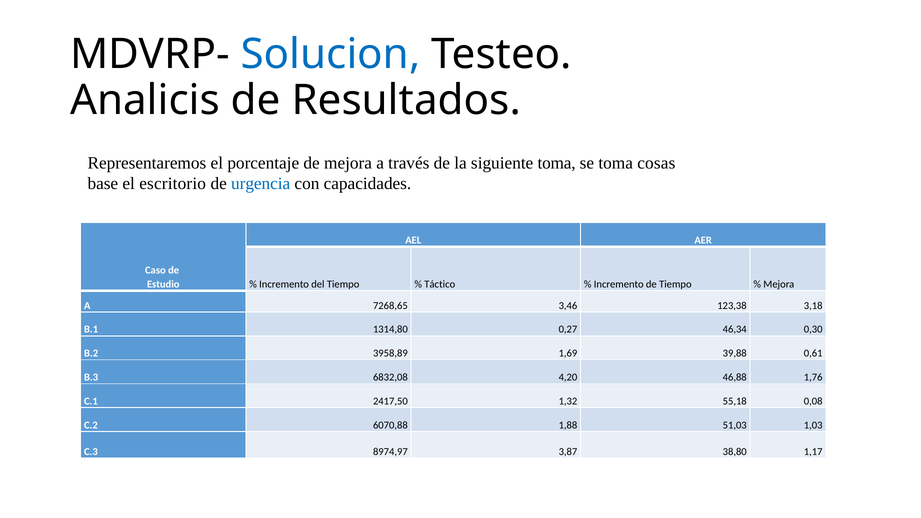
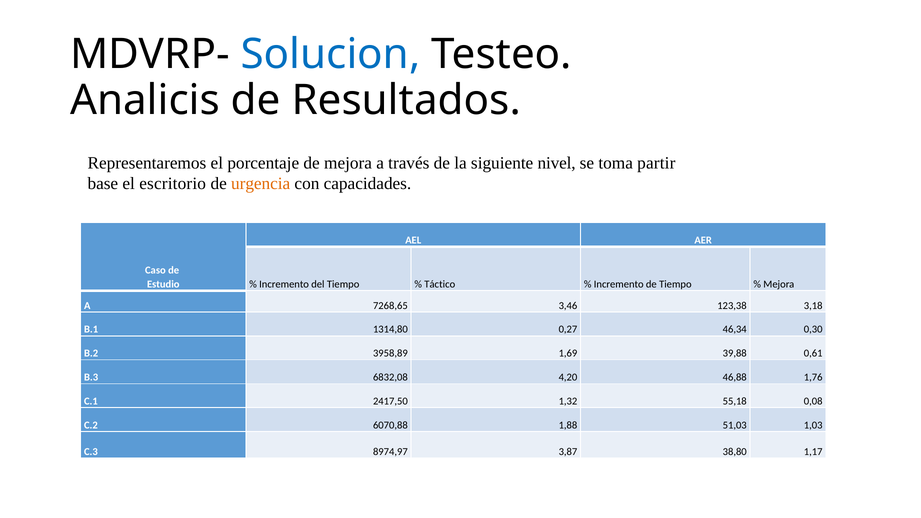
siguiente toma: toma -> nivel (557, 163)
cosas: cosas -> partir (656, 163)
urgencia colour: blue -> orange (261, 184)
